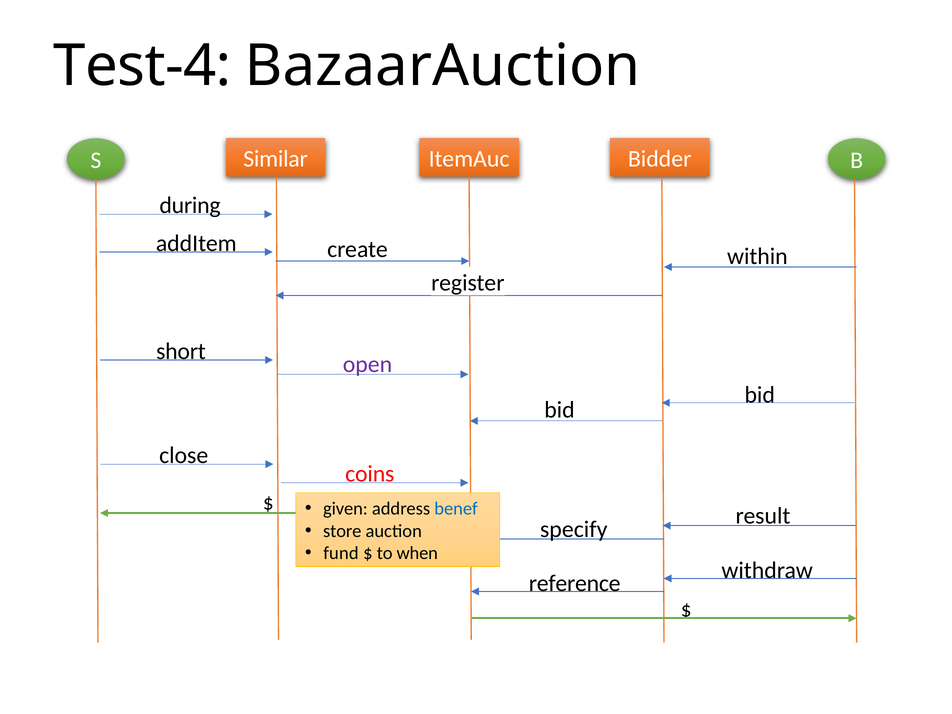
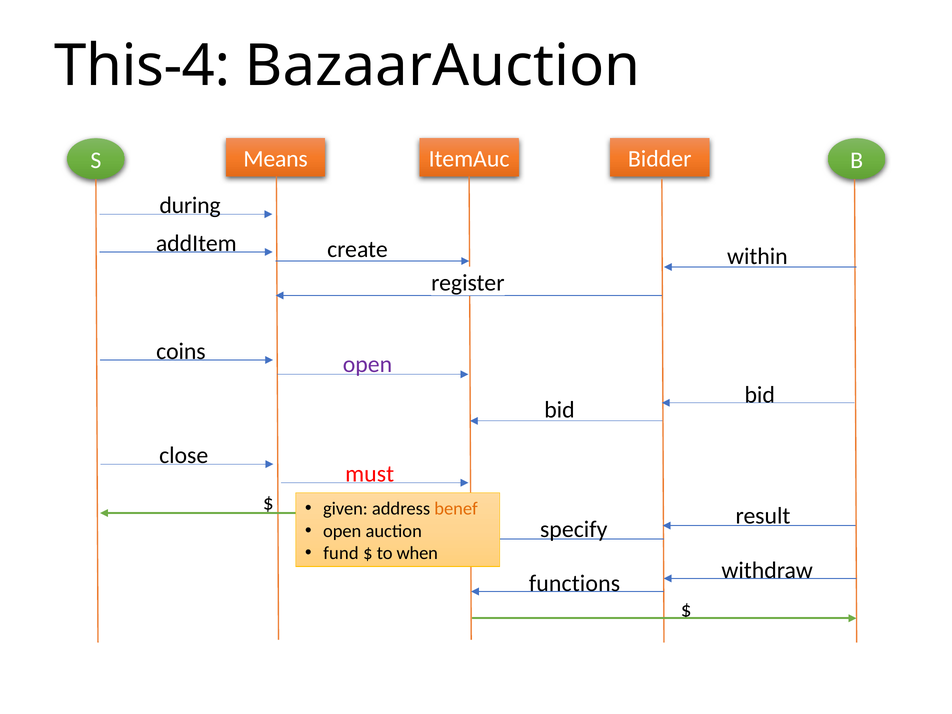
Test-4: Test-4 -> This-4 (142, 66)
Similar: Similar -> Means (276, 159)
short: short -> coins (181, 351)
coins: coins -> must (370, 474)
benef colour: blue -> orange (456, 509)
store: store -> open (342, 531)
reference: reference -> functions (574, 583)
